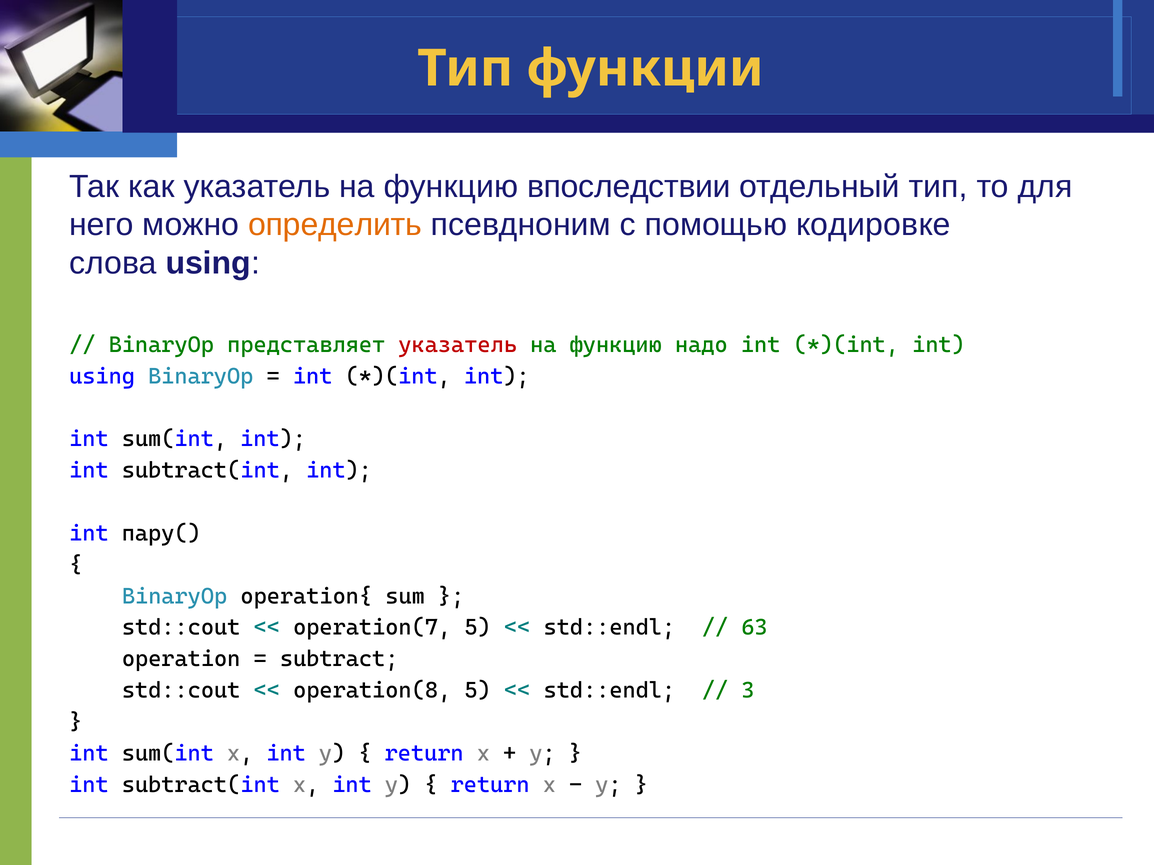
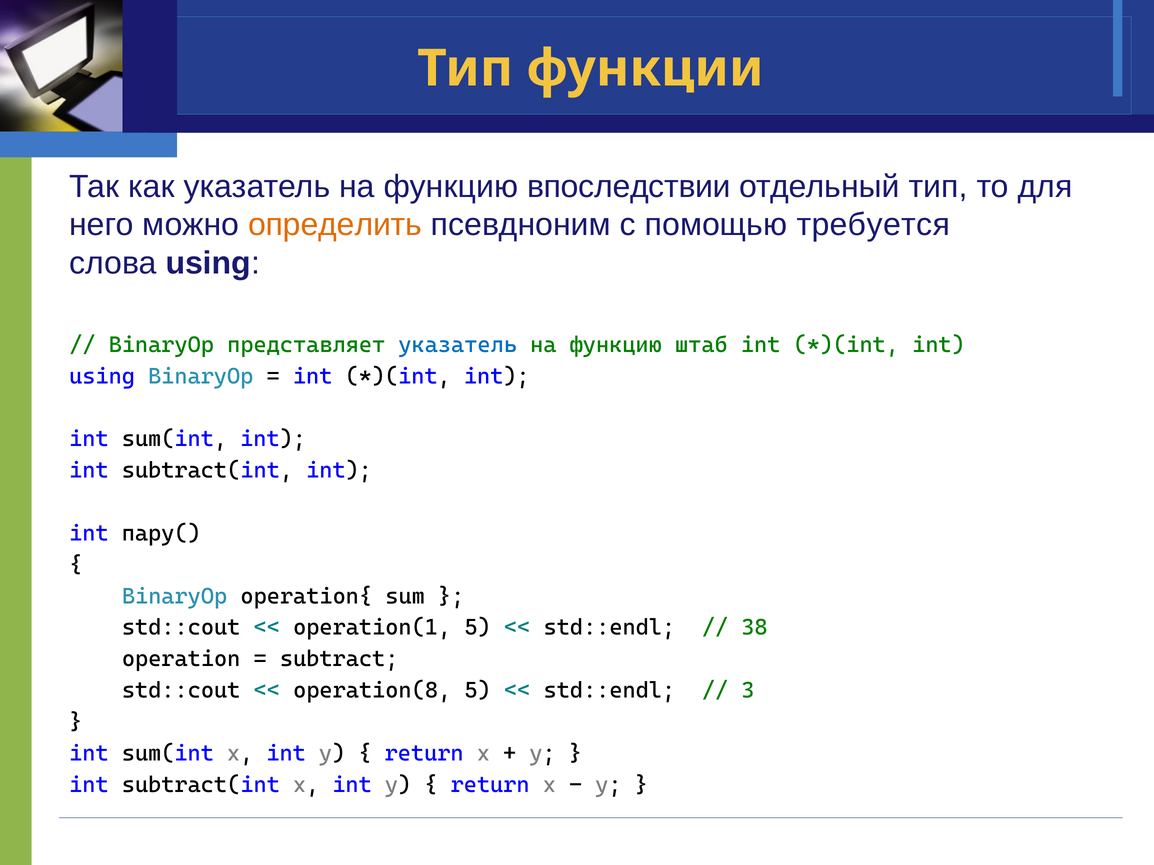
кодировке: кодировке -> требуется (873, 225)
указатель colour: red -> blue (458, 345)
надо: надо -> штаб (701, 345)
operation(7: operation(7 -> operation(1 (372, 628)
63: 63 -> 38 (754, 628)
